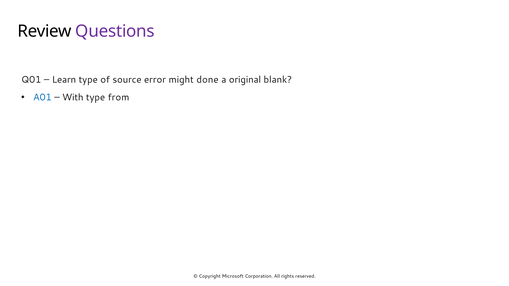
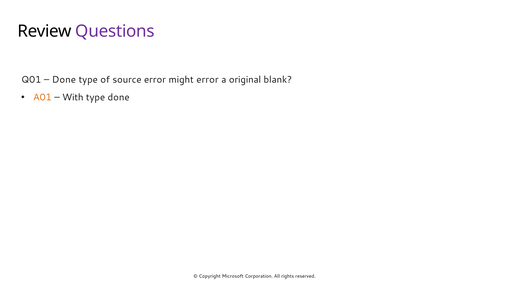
Learn: Learn -> Done (64, 80)
might done: done -> error (208, 80)
A01 colour: blue -> orange (42, 98)
type from: from -> done (119, 98)
